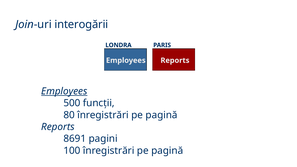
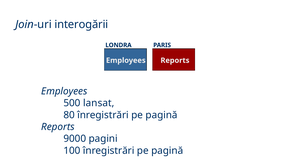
Employees underline: present -> none (64, 91)
funcții: funcții -> lansat (99, 103)
8691: 8691 -> 9000 (75, 139)
